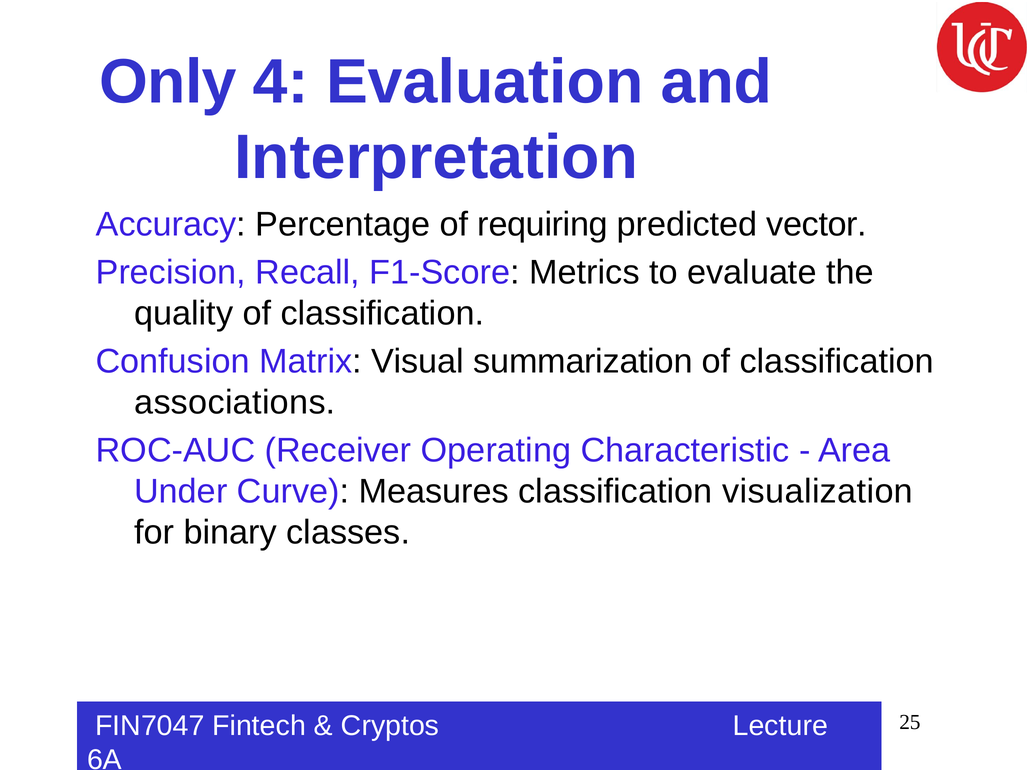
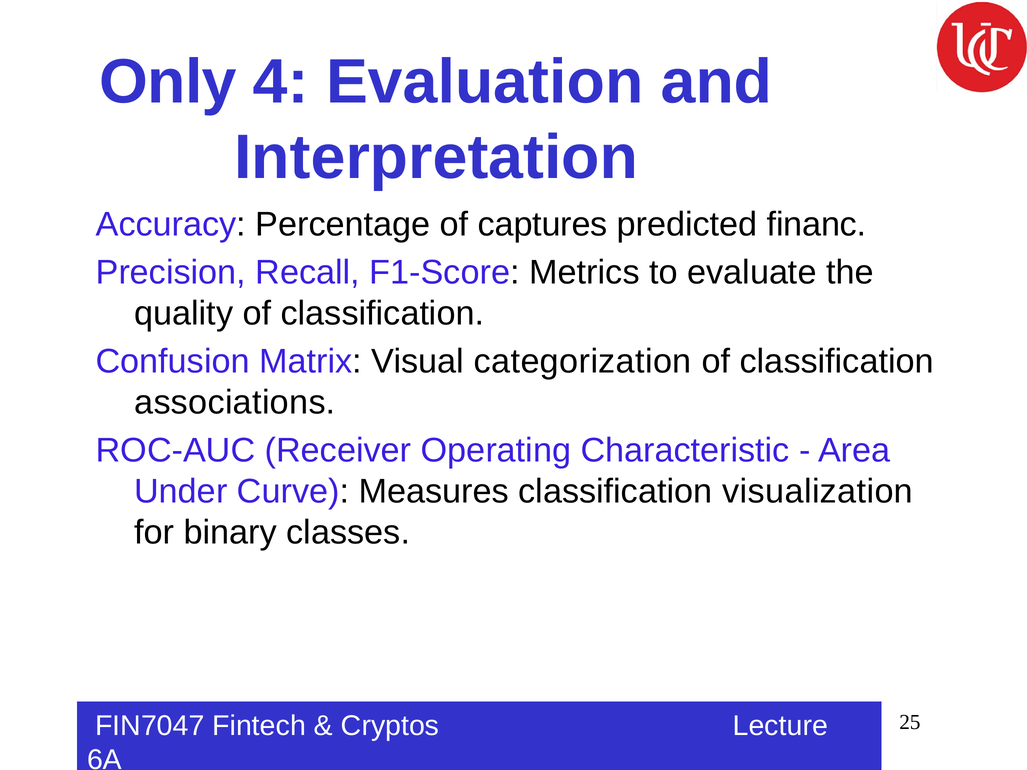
requiring: requiring -> captures (543, 225)
vector: vector -> financ (817, 225)
summarization: summarization -> categorization (583, 362)
